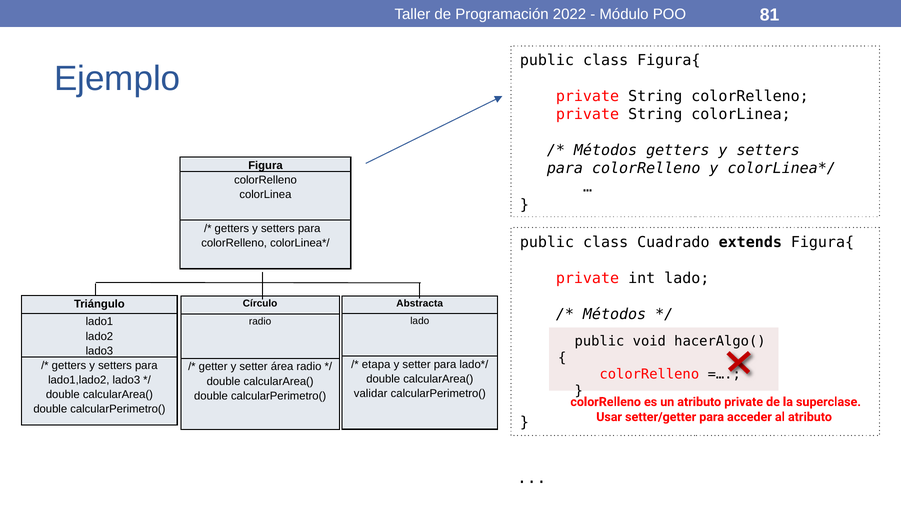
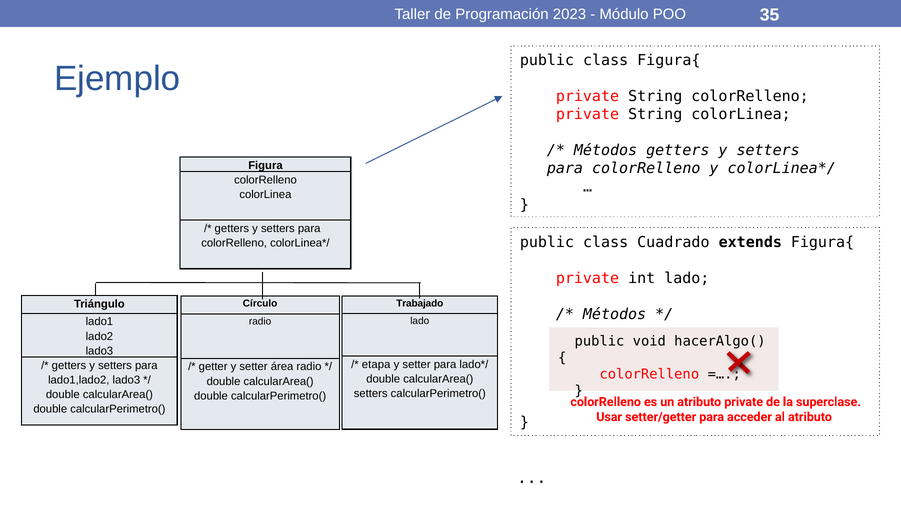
2022: 2022 -> 2023 (569, 15)
81: 81 -> 35 (770, 15)
Abstracta: Abstracta -> Trabajado (420, 303)
validar: validar -> setters (371, 393)
